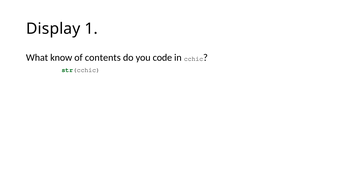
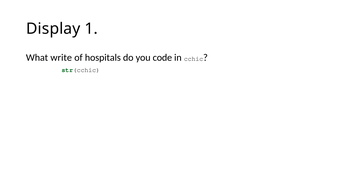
know: know -> write (61, 58)
contents: contents -> hospitals (103, 58)
